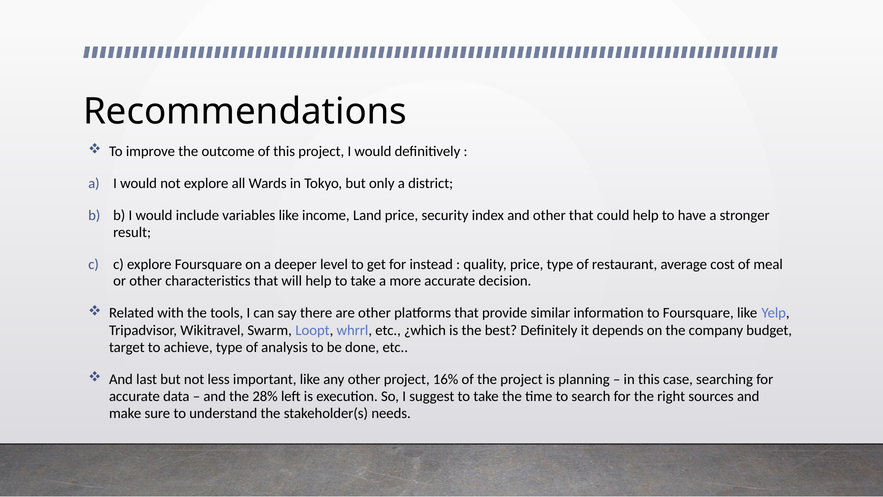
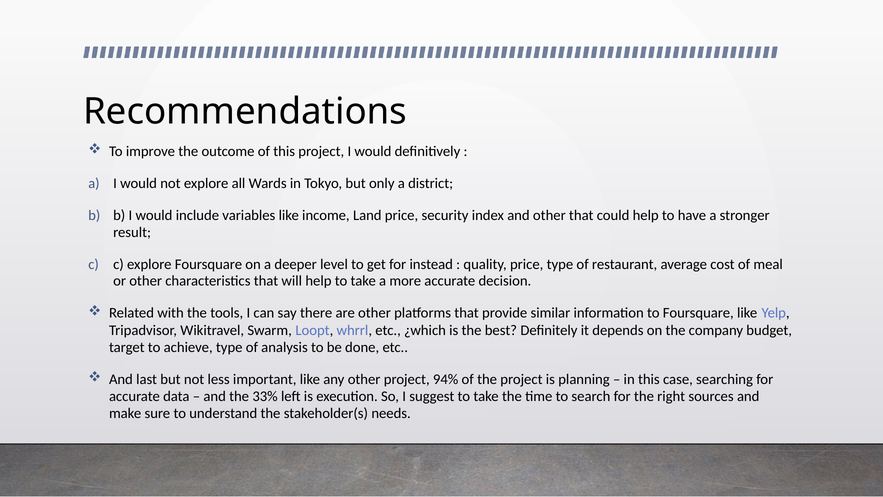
16%: 16% -> 94% (446, 379)
28%: 28% -> 33% (265, 396)
